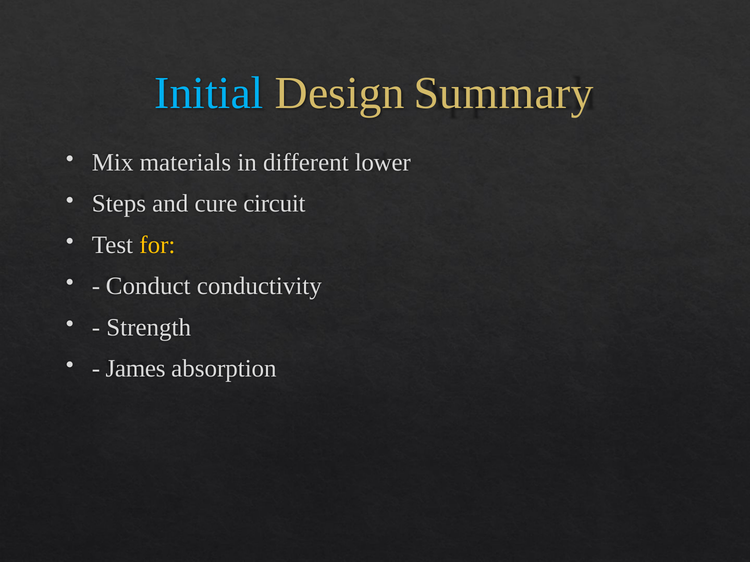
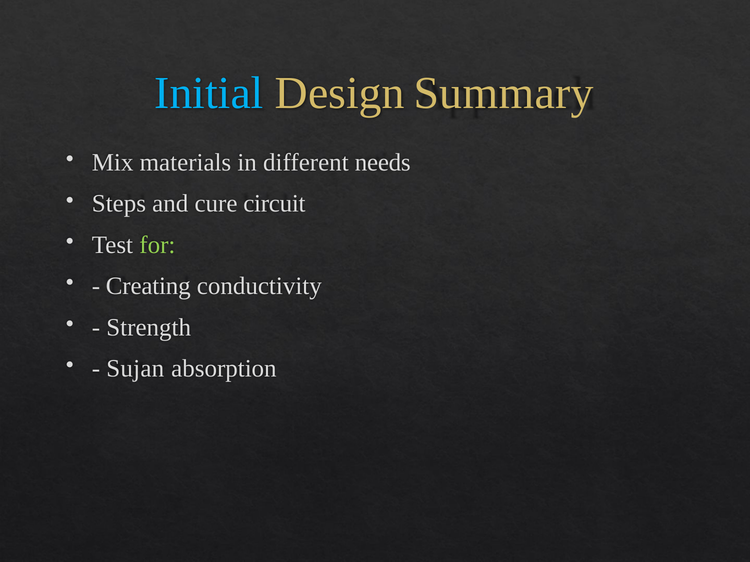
lower: lower -> needs (383, 163)
for colour: yellow -> light green (157, 245)
Conduct: Conduct -> Creating (148, 286)
James: James -> Sujan (135, 369)
